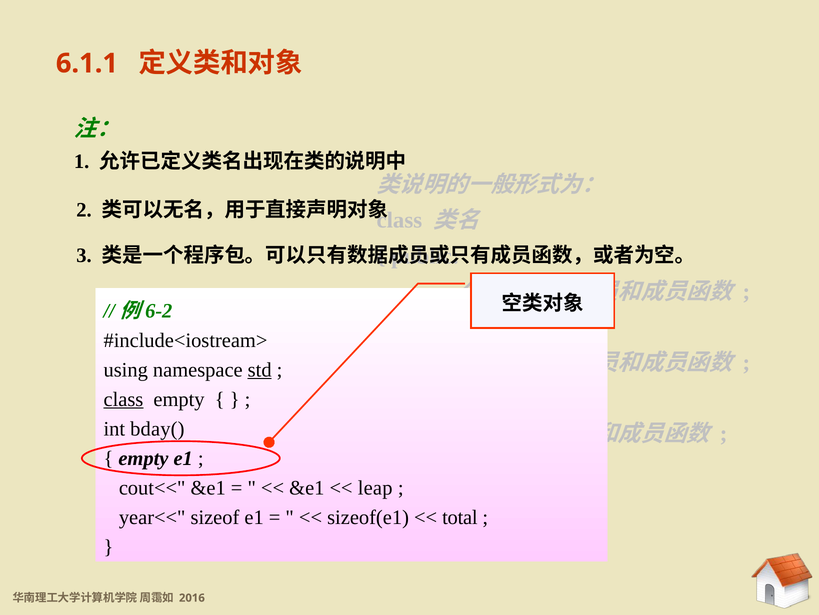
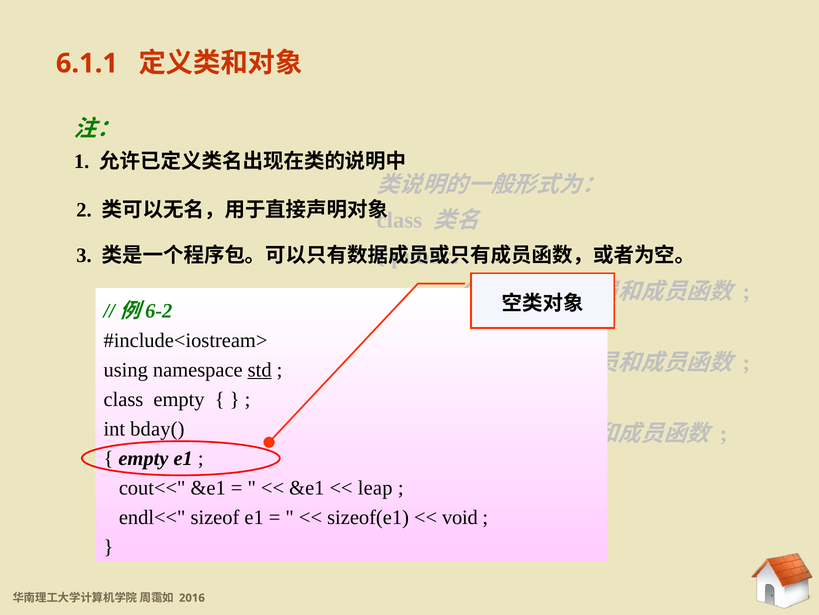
class underline: present -> none (123, 399)
year<<: year<< -> endl<< (152, 517)
total: total -> void (460, 517)
